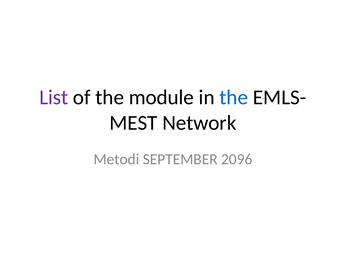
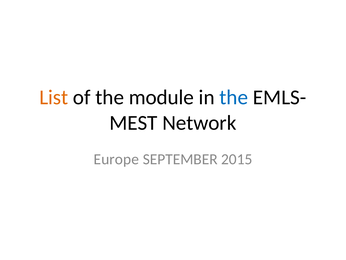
List colour: purple -> orange (54, 97)
Metodi: Metodi -> Europe (116, 159)
2096: 2096 -> 2015 (237, 159)
